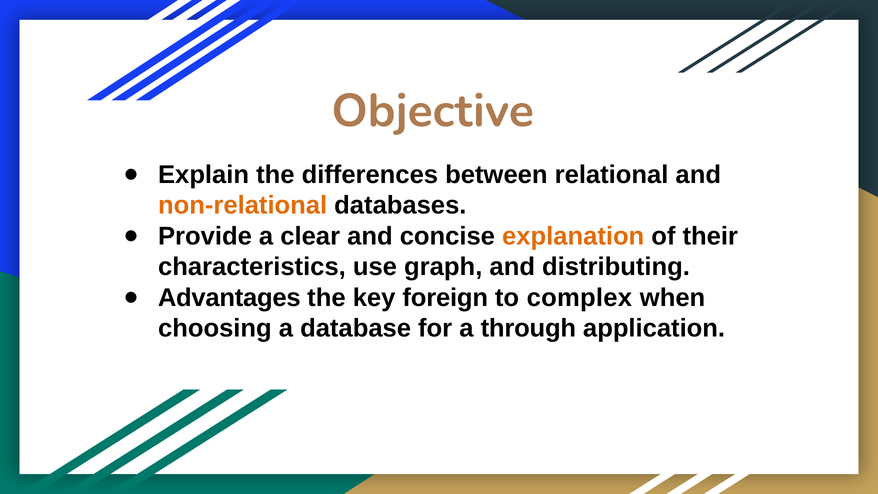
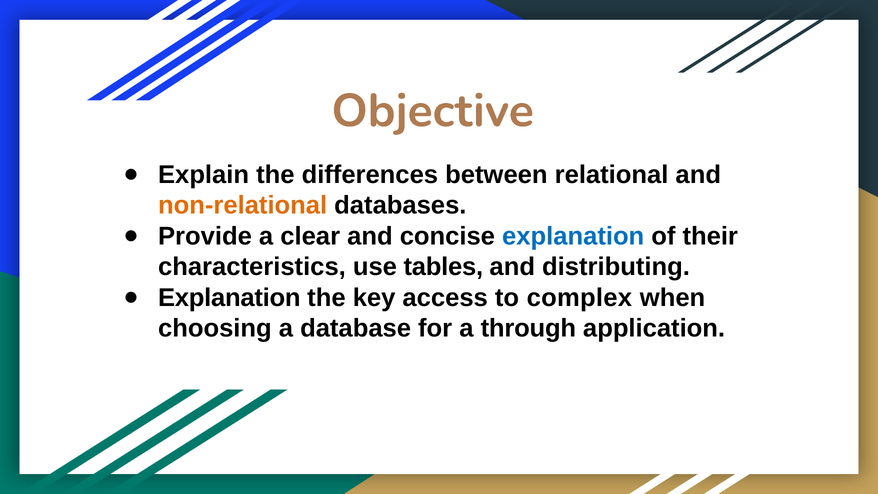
explanation colour: orange -> blue (573, 236)
graph: graph -> tables (443, 267)
Advantages: Advantages -> Explanation (229, 298)
foreign: foreign -> access (445, 298)
